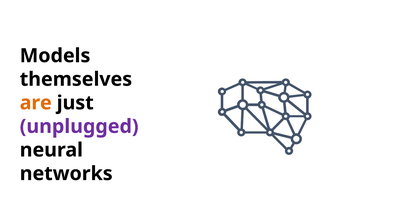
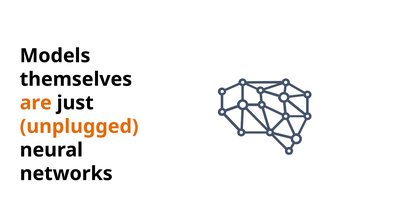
unplugged colour: purple -> orange (79, 126)
